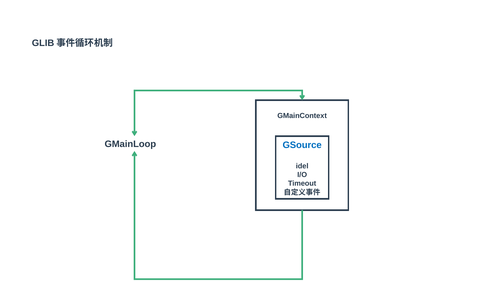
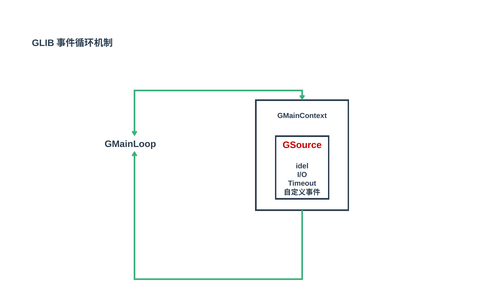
GSource colour: blue -> red (302, 145)
